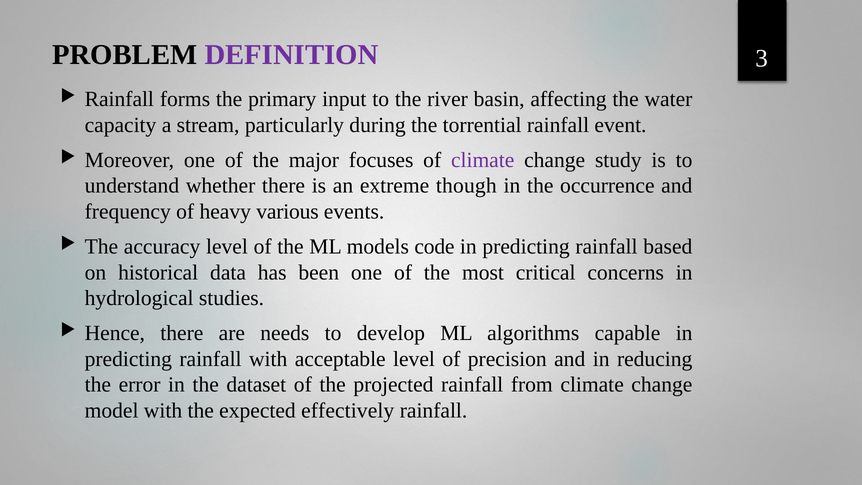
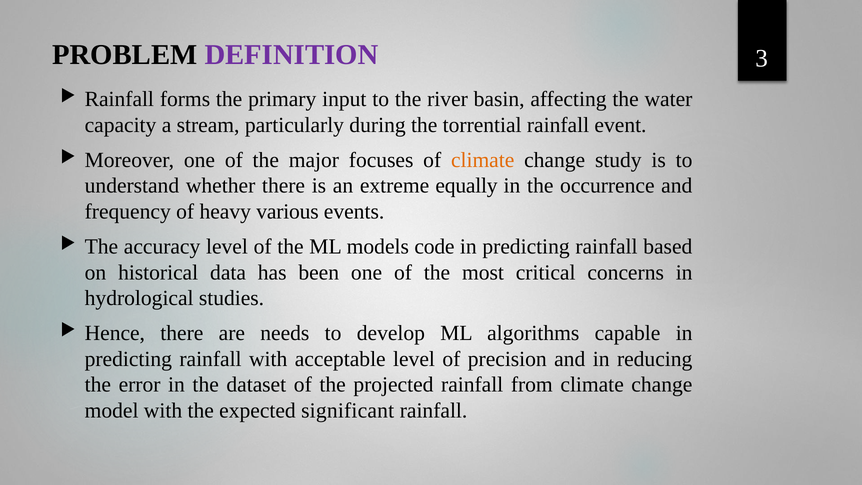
climate colour: purple -> orange (483, 160)
though: though -> equally (467, 186)
effectively: effectively -> significant (348, 411)
